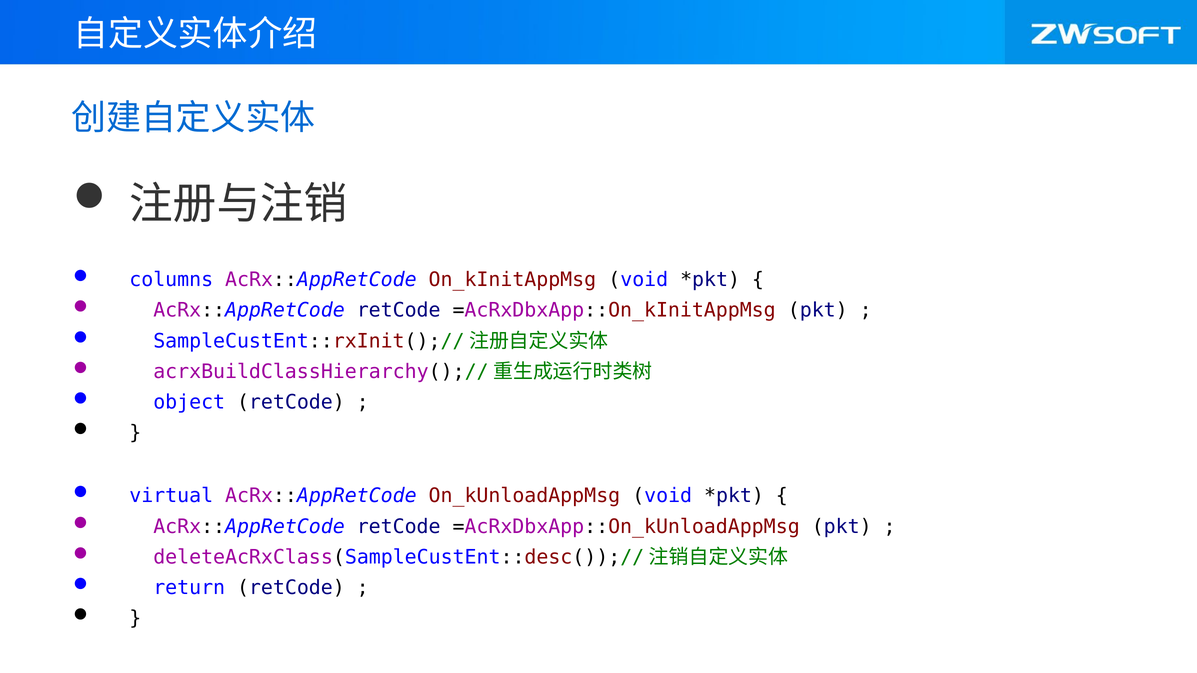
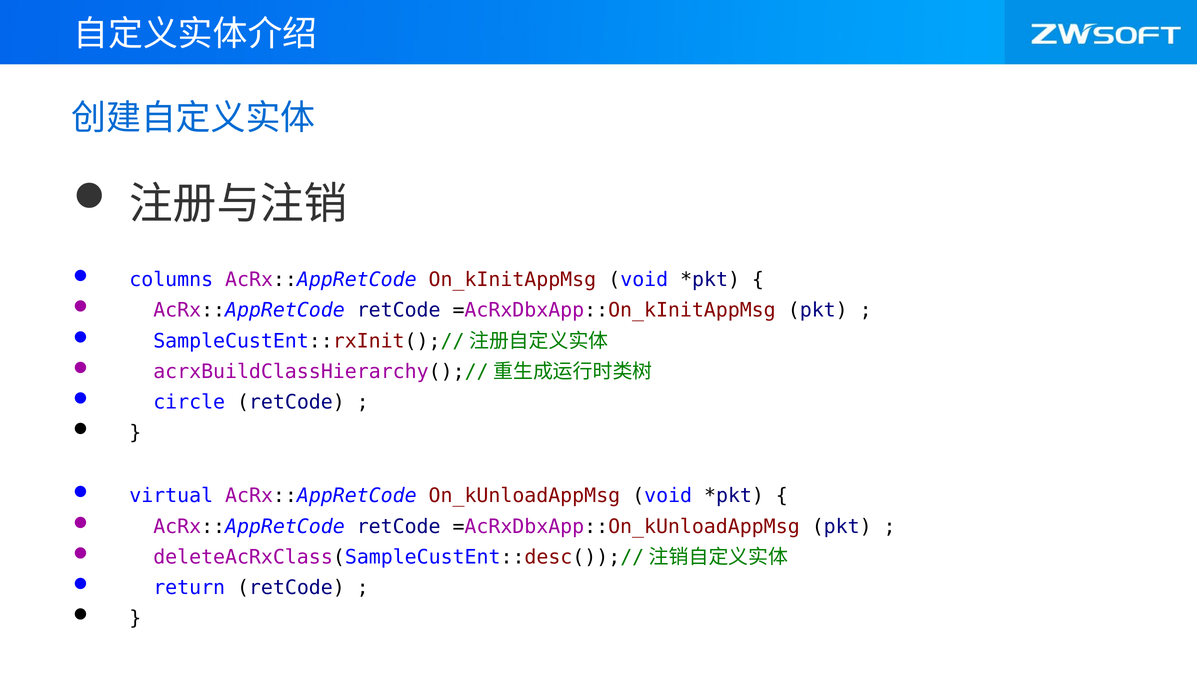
object: object -> circle (189, 402)
